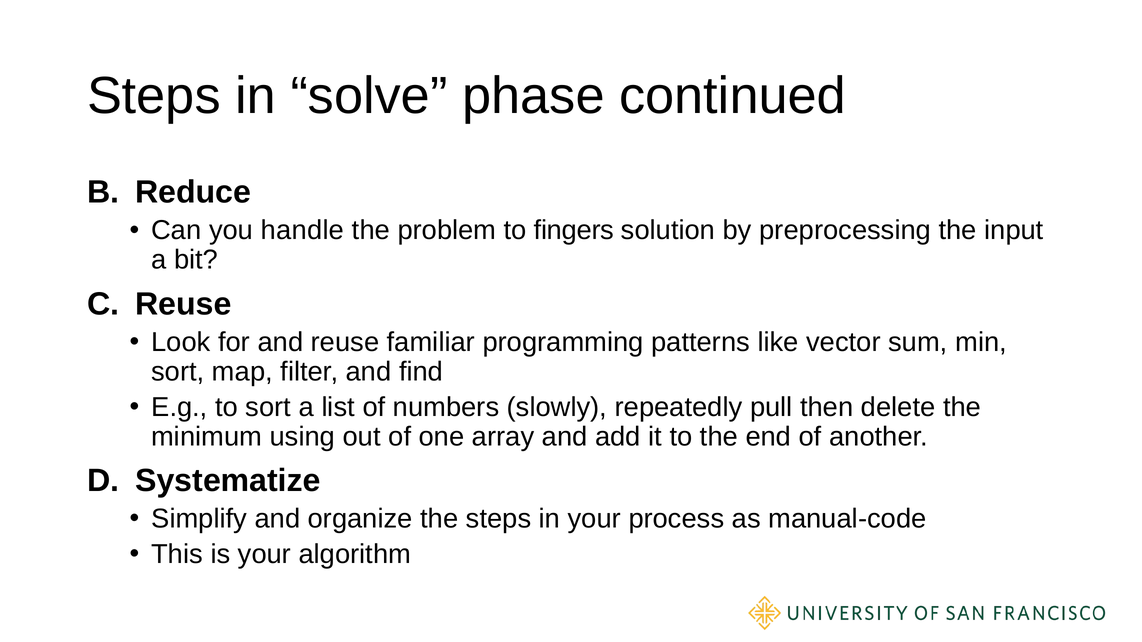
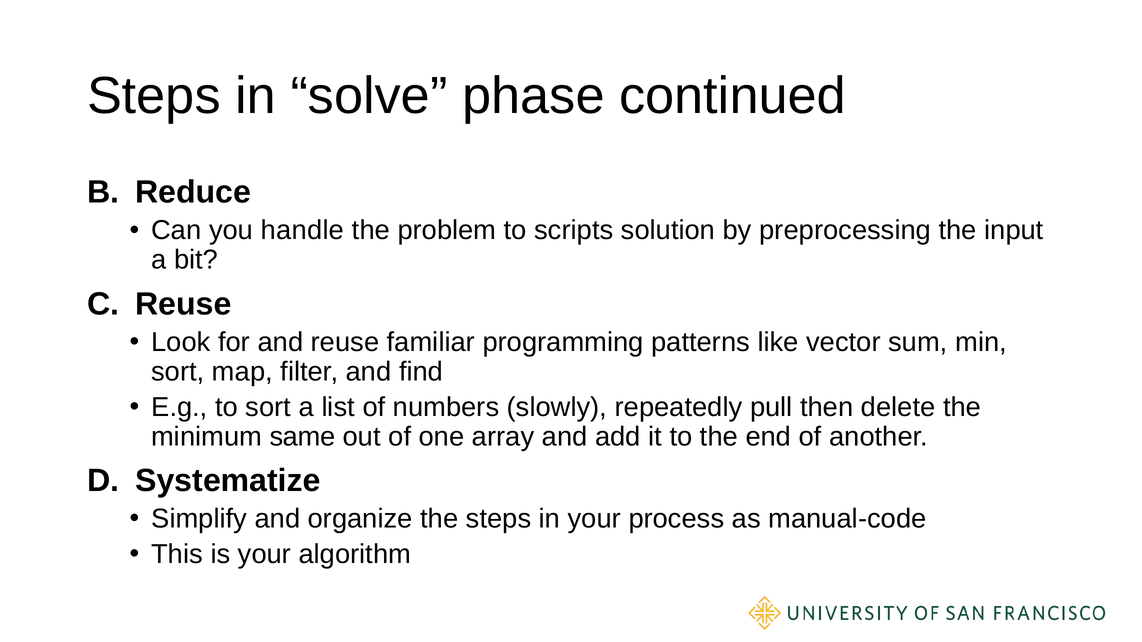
fingers: fingers -> scripts (574, 231)
using: using -> same (303, 437)
